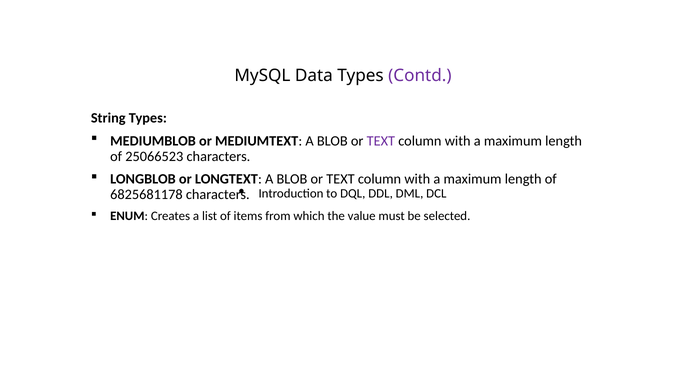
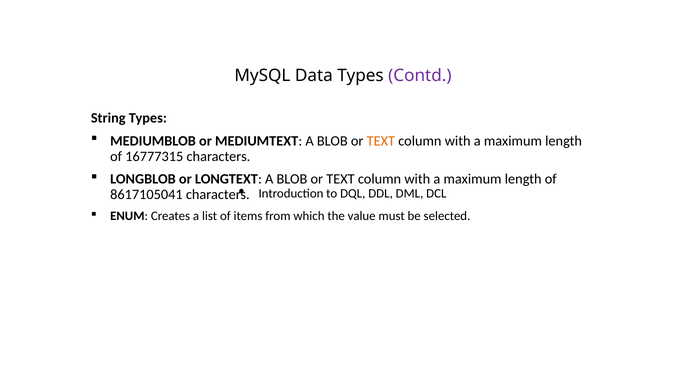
TEXT colour: purple -> orange (381, 141)
25066523: 25066523 -> 16777315 (154, 156)
6825681178: 6825681178 -> 8617105041 (146, 194)
